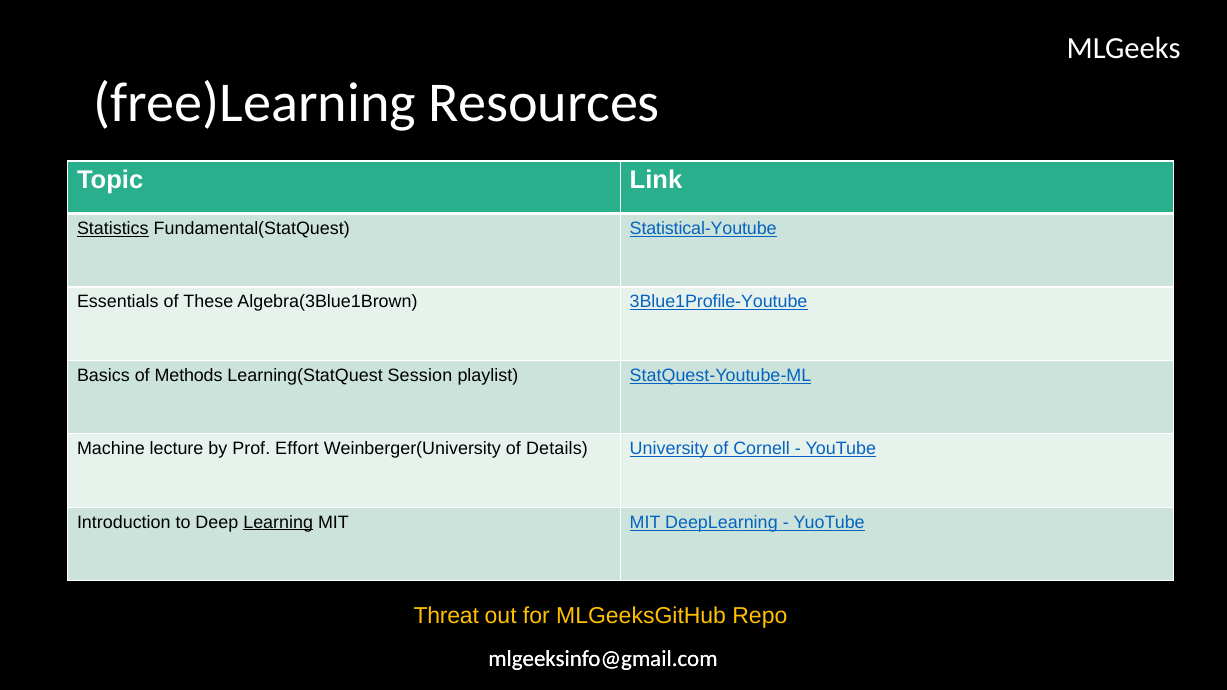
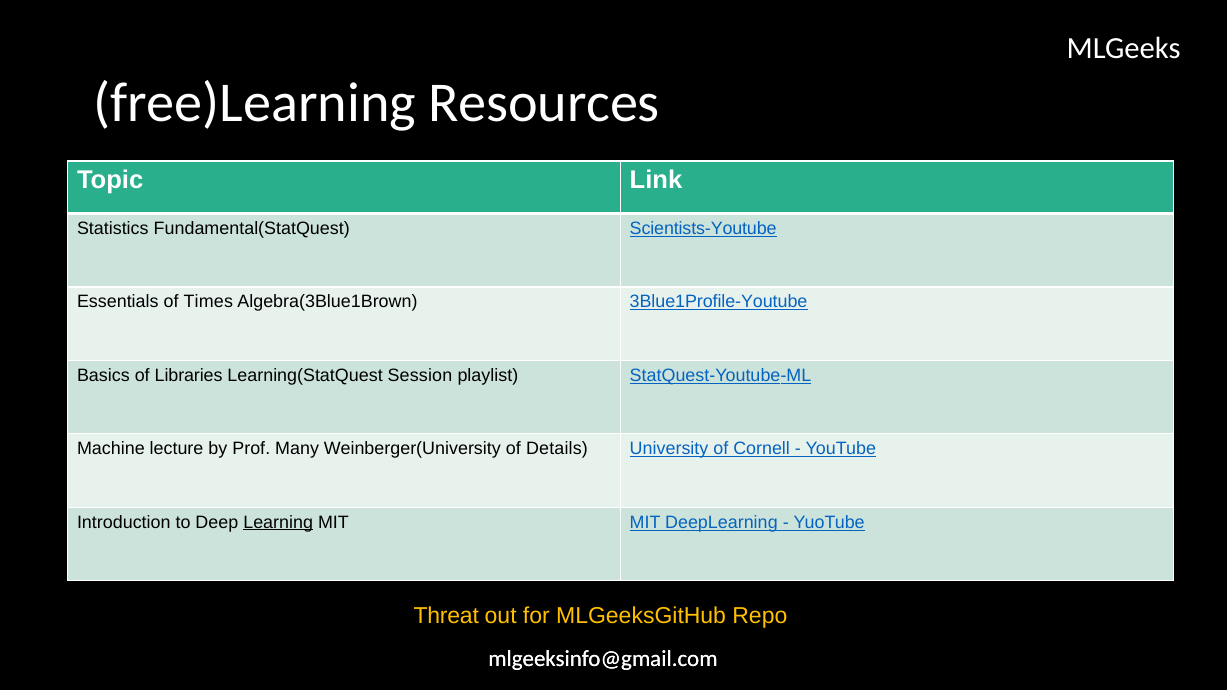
Statistics underline: present -> none (113, 229)
Statistical-Youtube: Statistical-Youtube -> Scientists-Youtube (703, 229)
These: These -> Times (208, 302)
Methods: Methods -> Libraries (189, 375)
Effort: Effort -> Many (297, 449)
